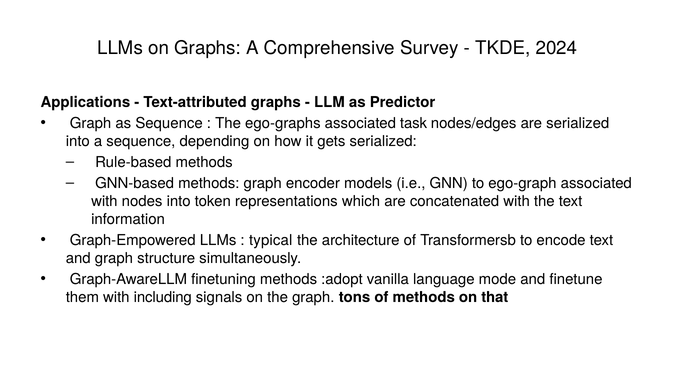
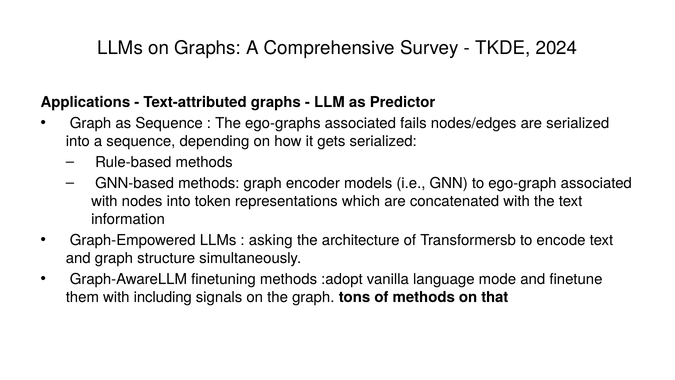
task: task -> fails (413, 123)
typical: typical -> asking (271, 240)
